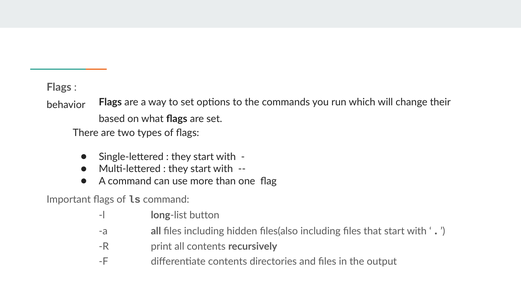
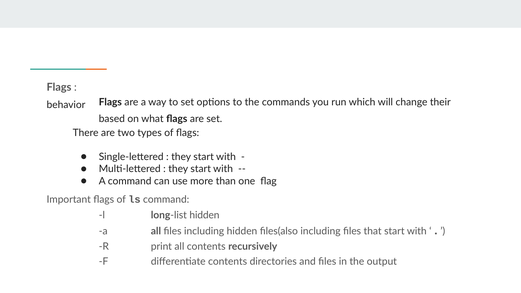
long-list button: button -> hidden (204, 215)
